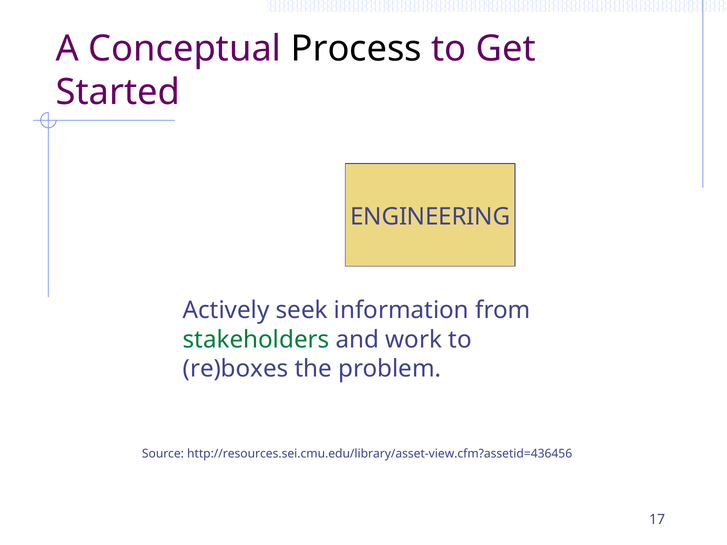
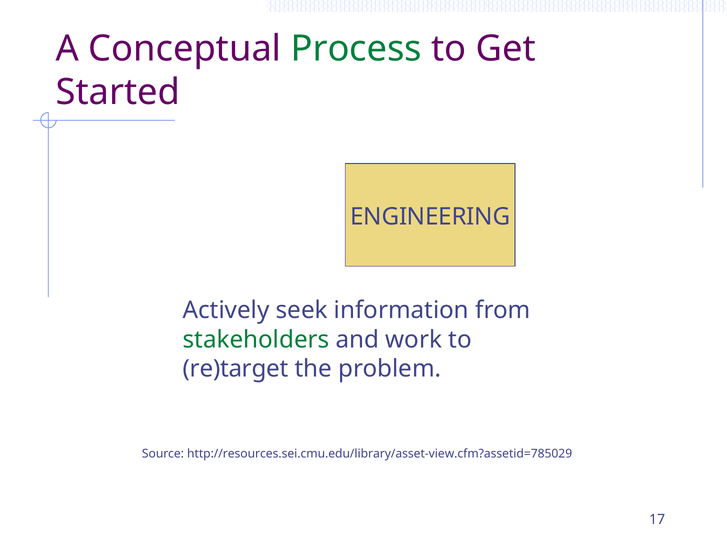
Process colour: black -> green (356, 49)
re)boxes: re)boxes -> re)target (236, 369)
http://resources.sei.cmu.edu/library/asset-view.cfm?assetid=436456: http://resources.sei.cmu.edu/library/asset-view.cfm?assetid=436456 -> http://resources.sei.cmu.edu/library/asset-view.cfm?assetid=785029 (380, 454)
